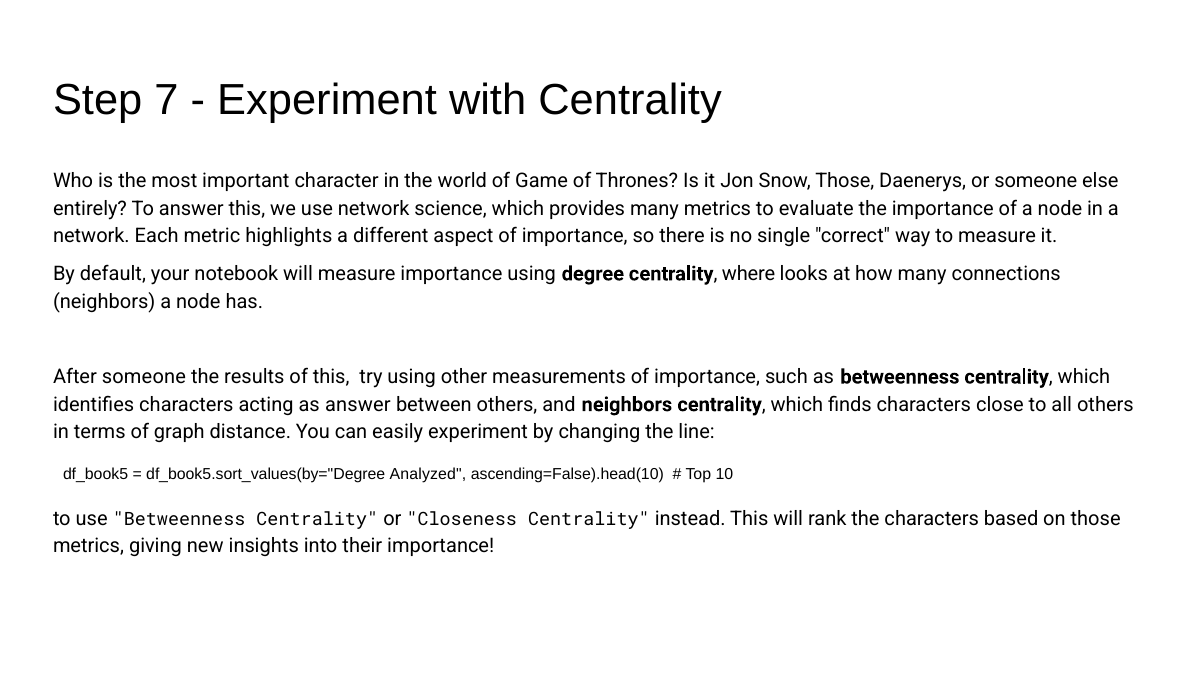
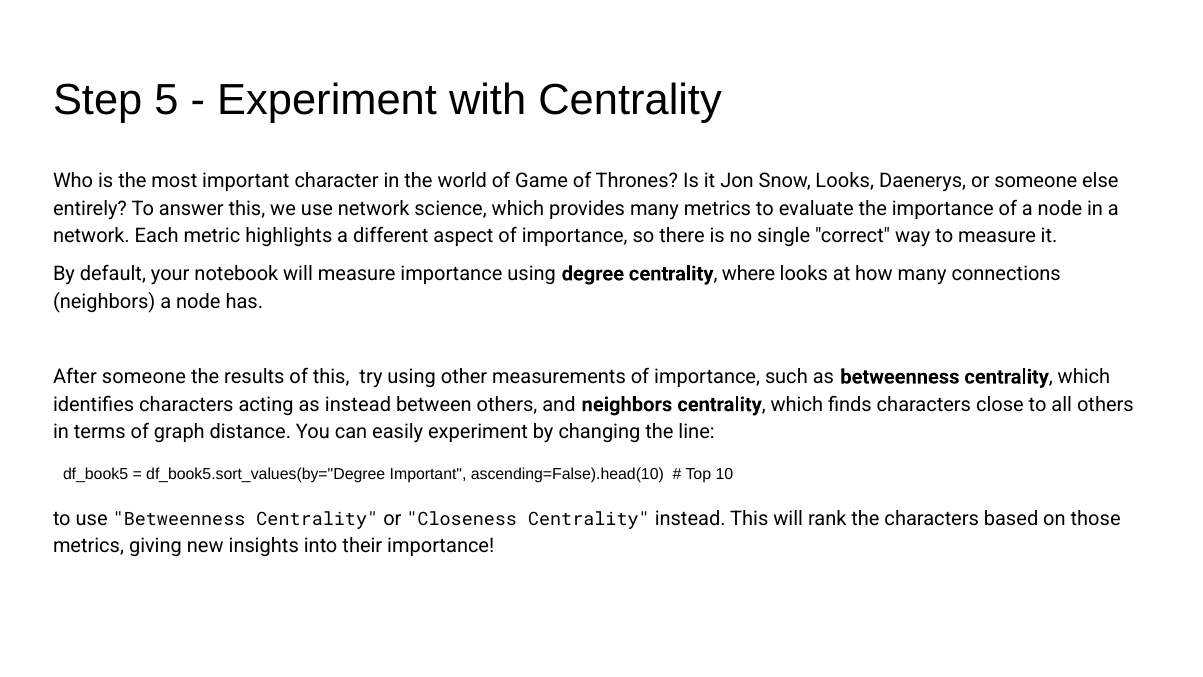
7: 7 -> 5 (166, 100)
Snow Those: Those -> Looks (845, 181)
as answer: answer -> instead (358, 404)
df_book5.sort_values(by="Degree Analyzed: Analyzed -> Important (428, 474)
